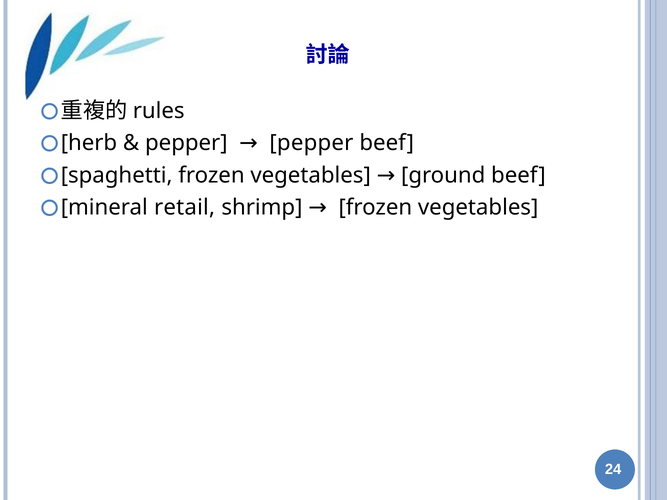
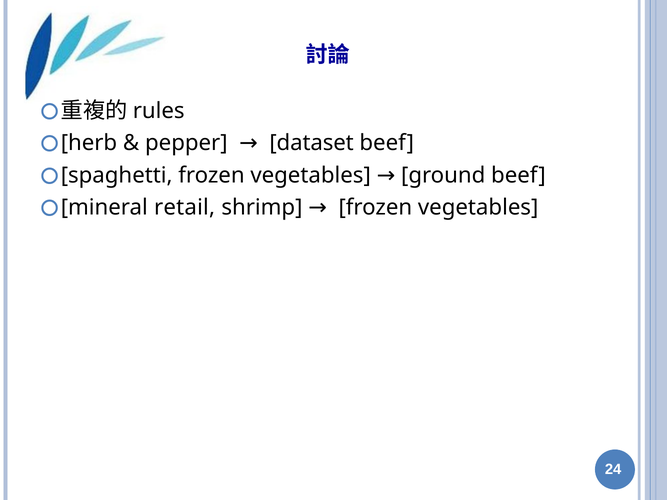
pepper pepper: pepper -> dataset (312, 143)
